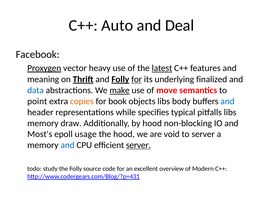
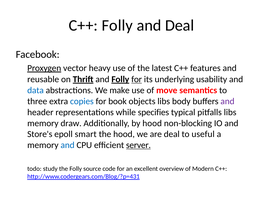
C++ Auto: Auto -> Folly (117, 25)
latest underline: present -> none (162, 68)
meaning: meaning -> reusable (43, 79)
finalized: finalized -> usability (212, 79)
make underline: present -> none (120, 90)
point: point -> three (37, 101)
copies colour: orange -> blue (82, 101)
and colour: blue -> purple (227, 101)
Most's: Most's -> Store's (40, 134)
usage: usage -> smart (86, 134)
are void: void -> deal (172, 134)
to server: server -> useful (203, 134)
